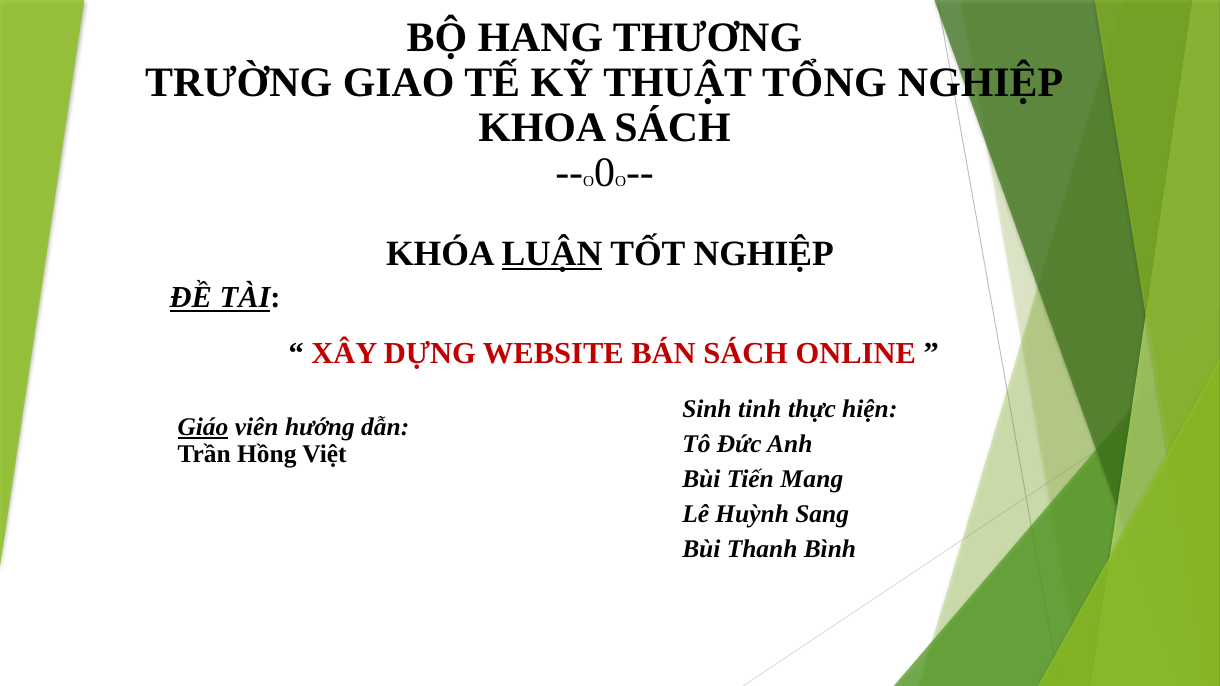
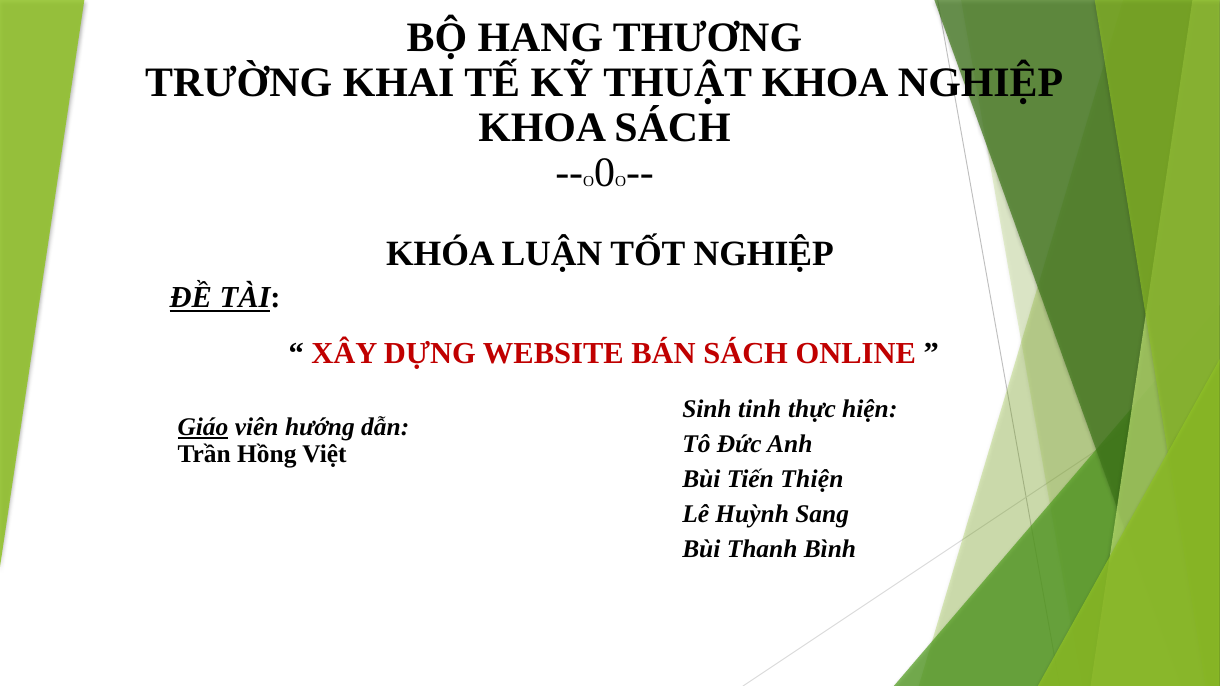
GIAO: GIAO -> KHAI (399, 83)
THUẬT TỔNG: TỔNG -> KHOA (825, 83)
LUẬN underline: present -> none (552, 253)
Mang: Mang -> Thiện (812, 479)
